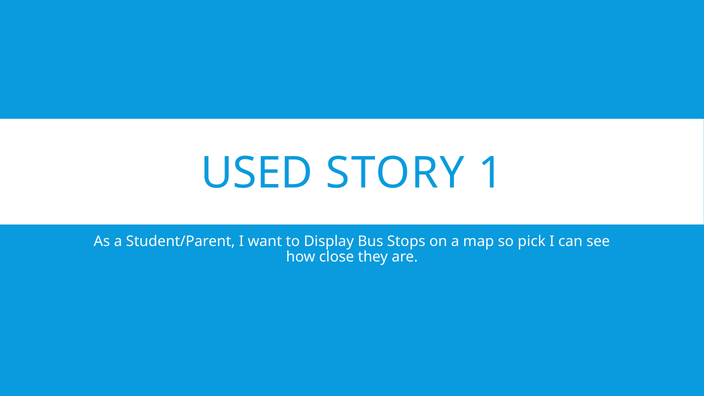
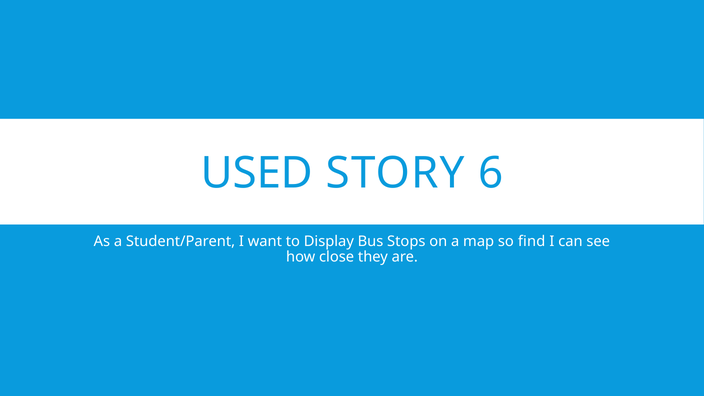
1: 1 -> 6 (491, 173)
pick: pick -> find (532, 241)
